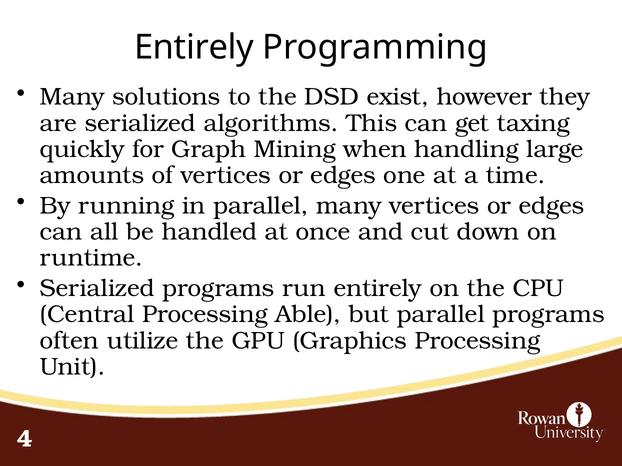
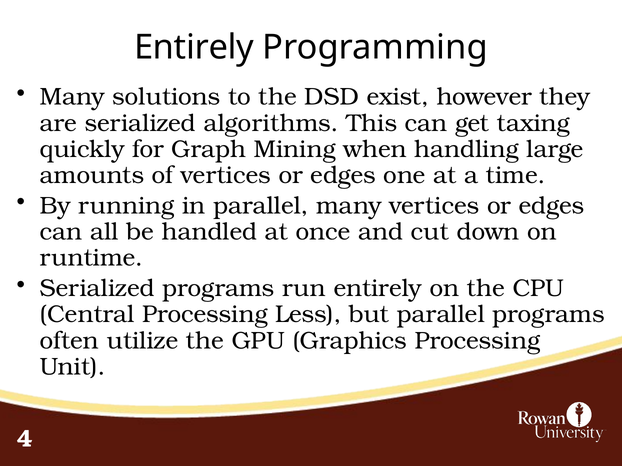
Able: Able -> Less (308, 315)
